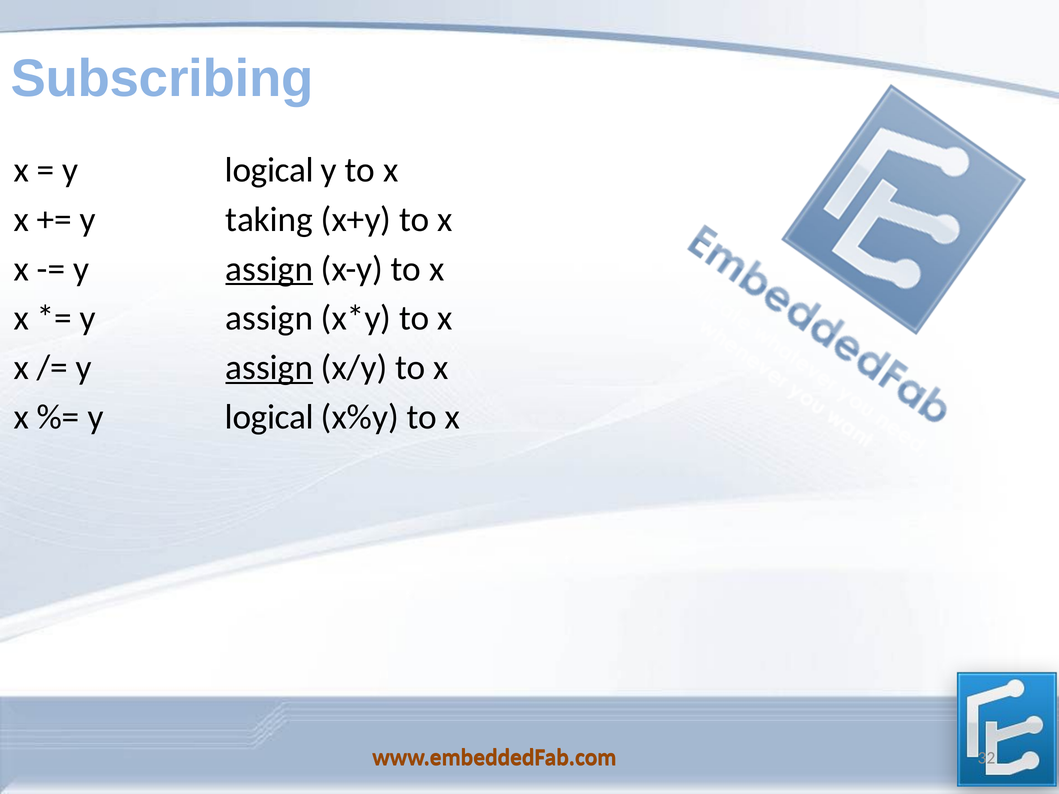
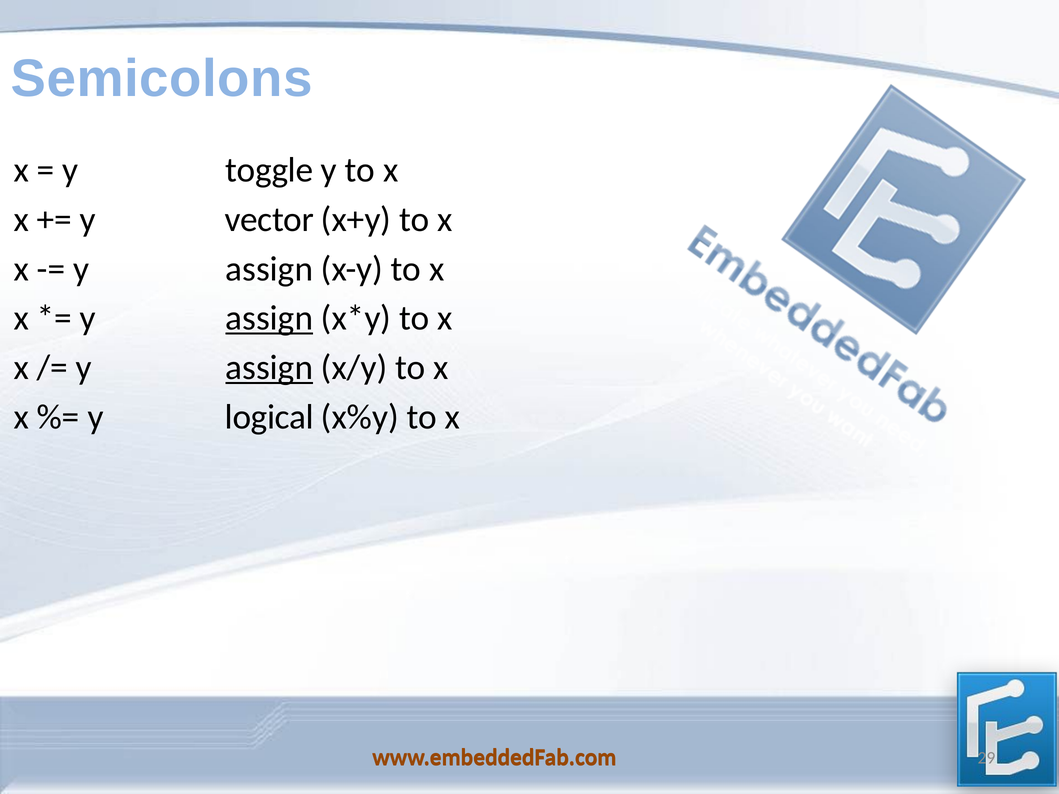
Subscribing: Subscribing -> Semicolons (162, 79)
logical: logical -> toggle (269, 170)
taking: taking -> vector (269, 220)
assign underline: present -> none (269, 269)
assign underline: none -> present (269, 318)
32: 32 -> 29 (987, 758)
